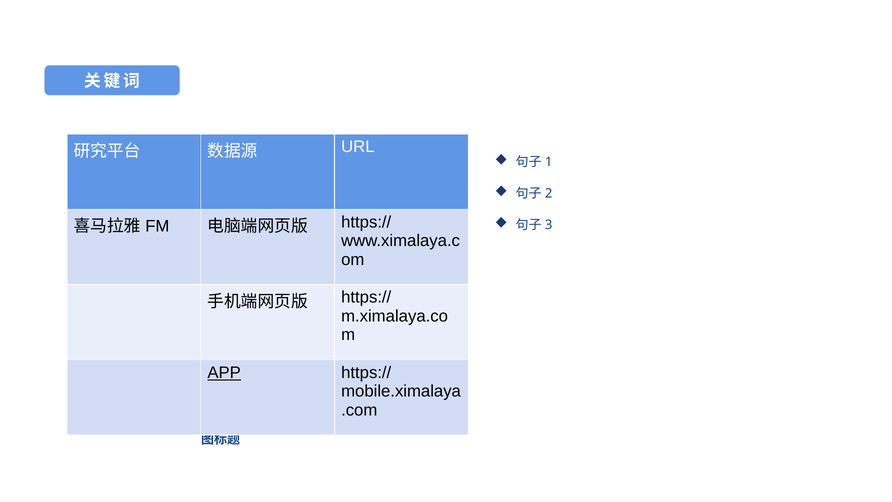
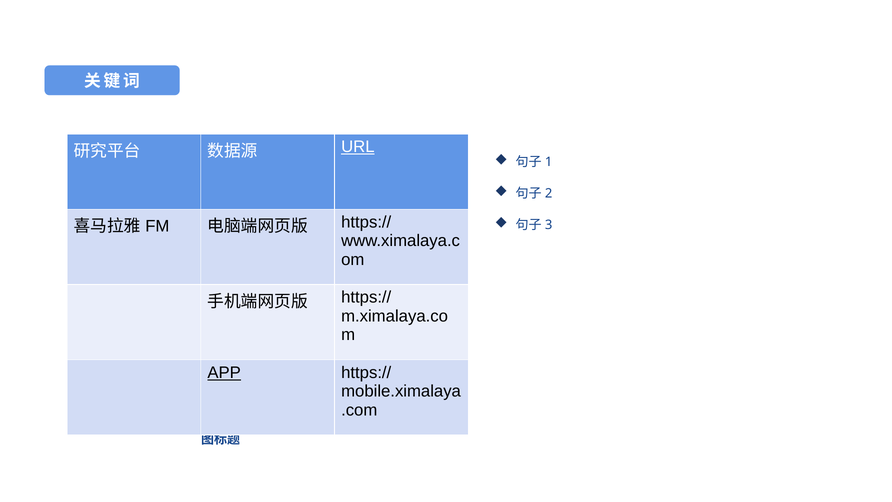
URL underline: none -> present (358, 147)
